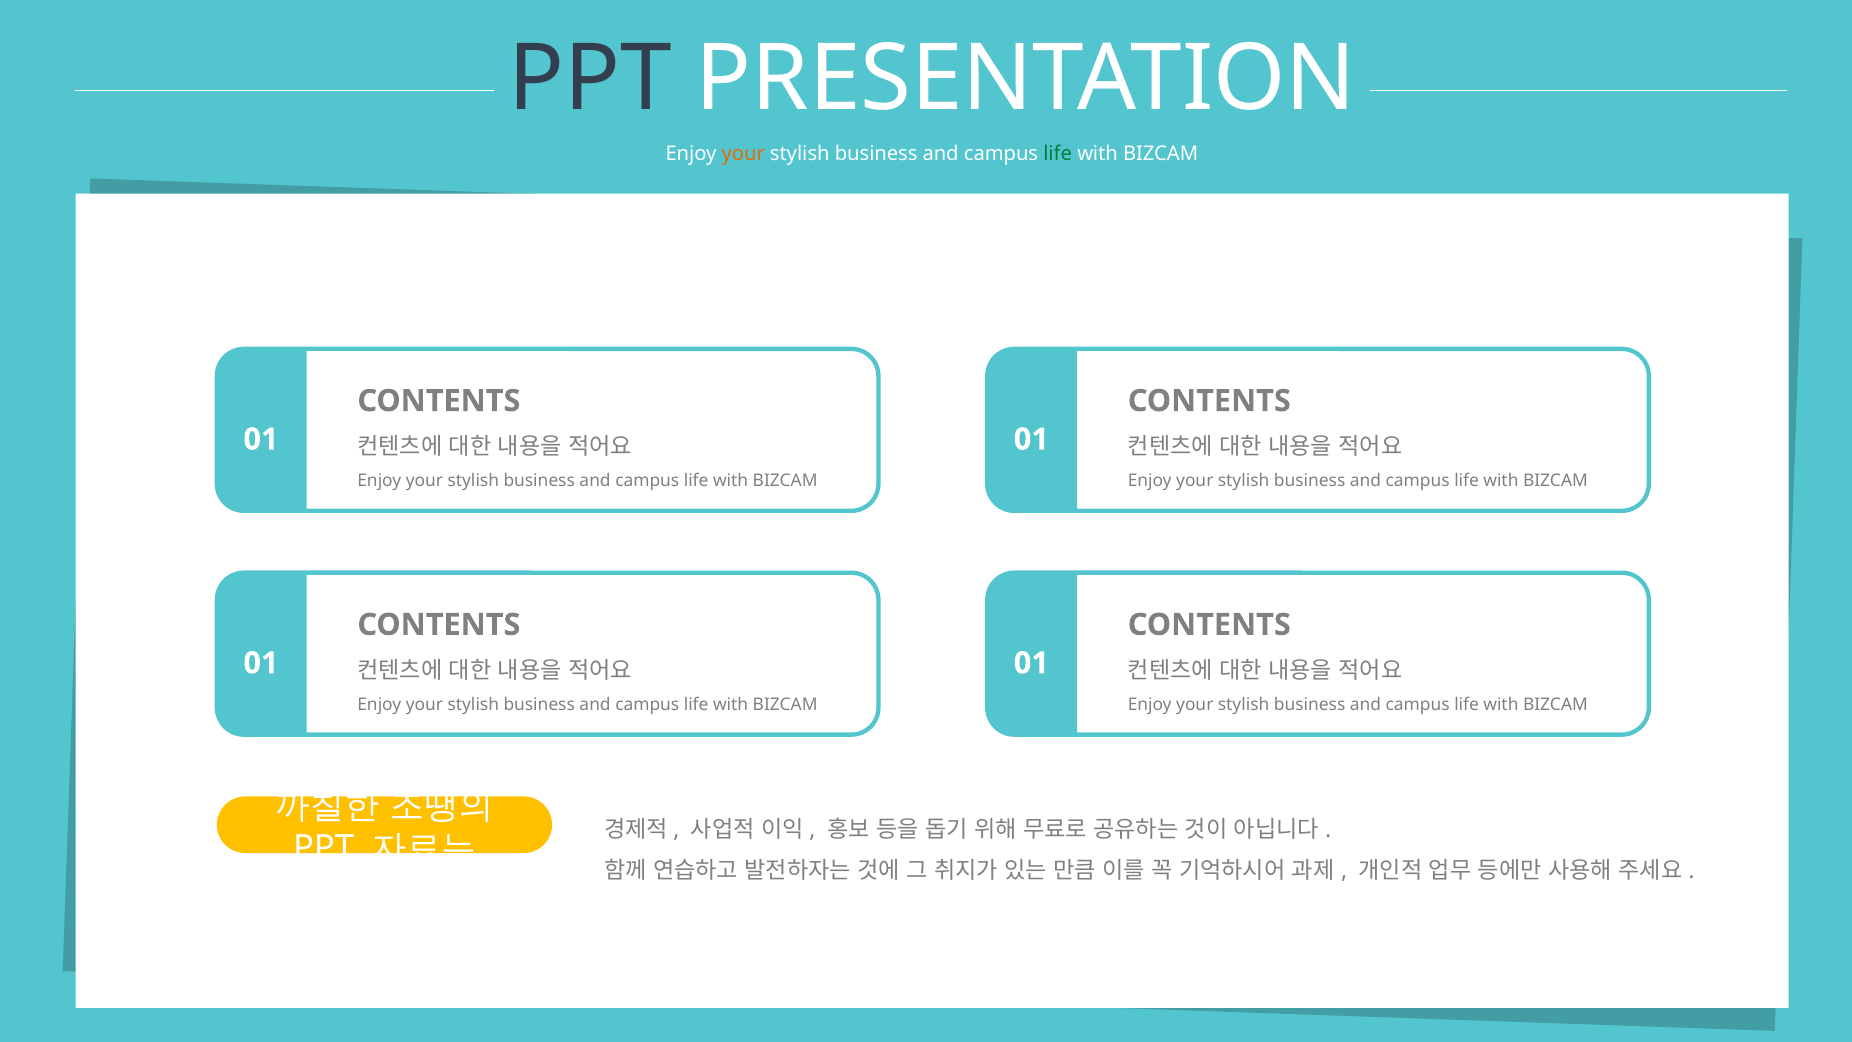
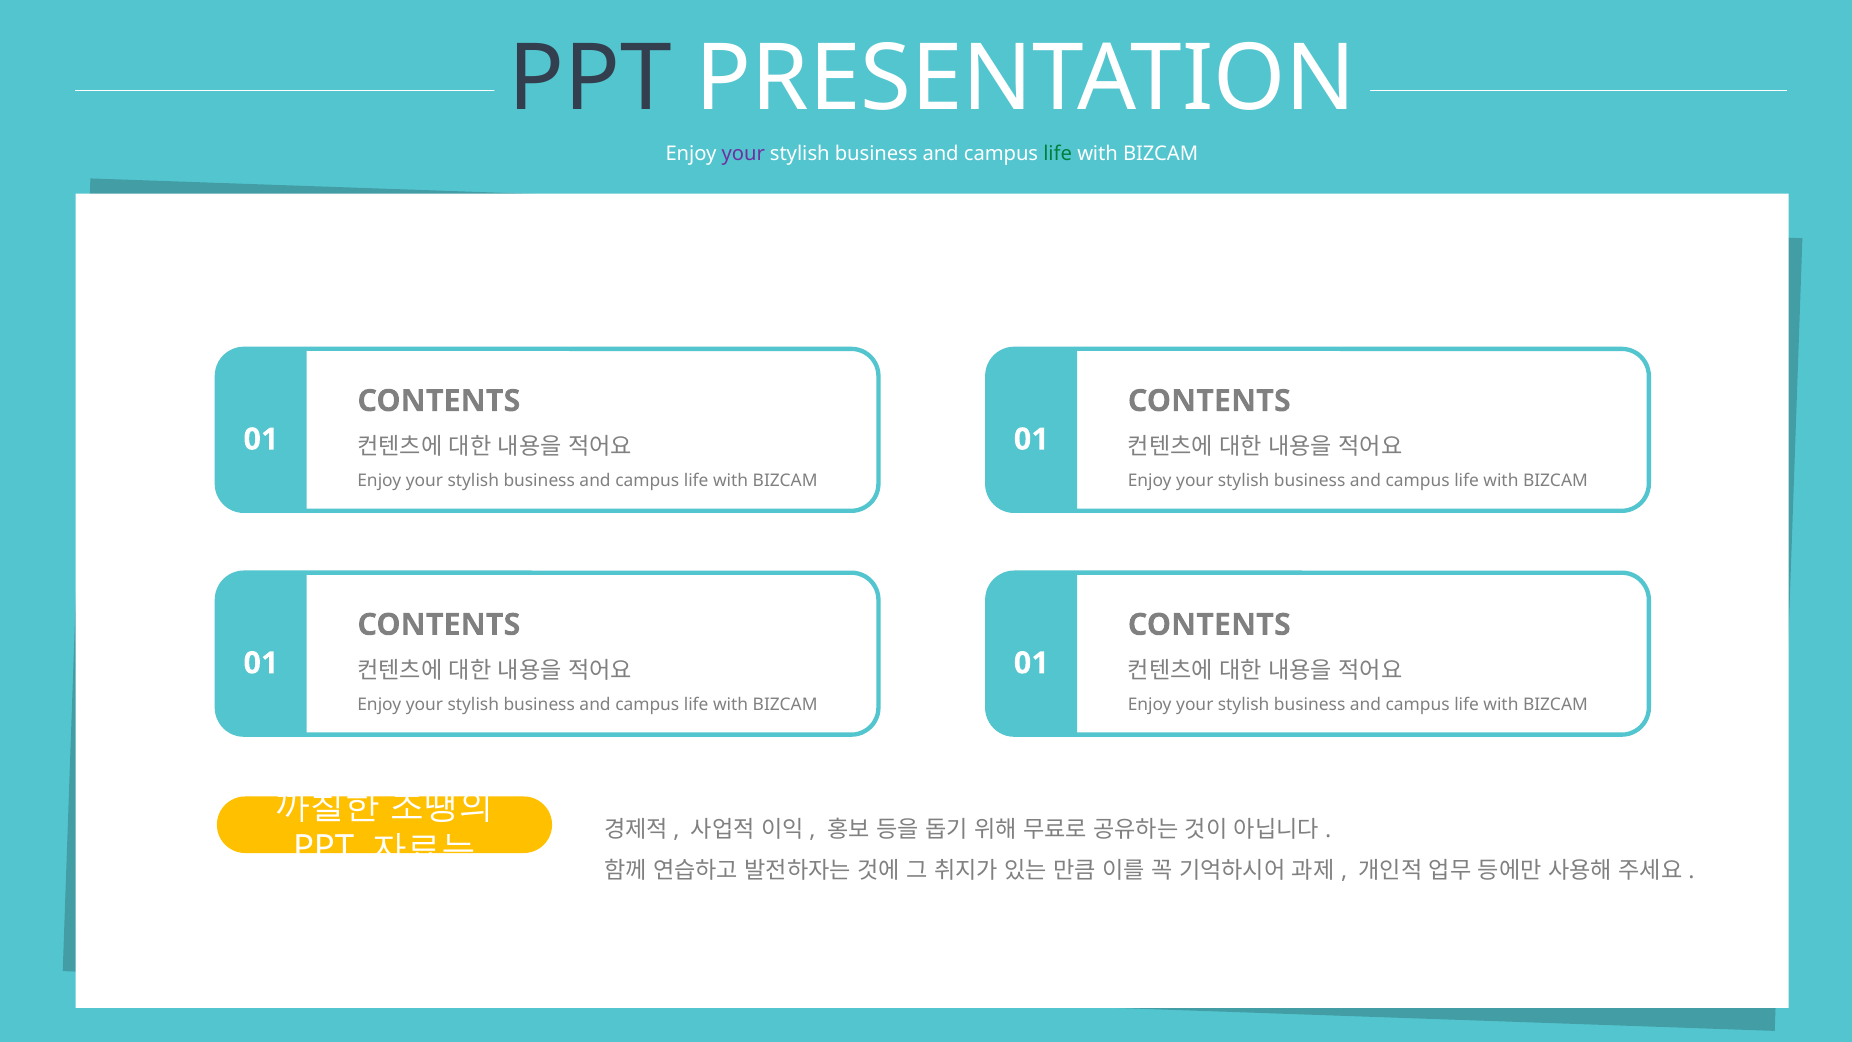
your colour: orange -> purple (743, 153)
